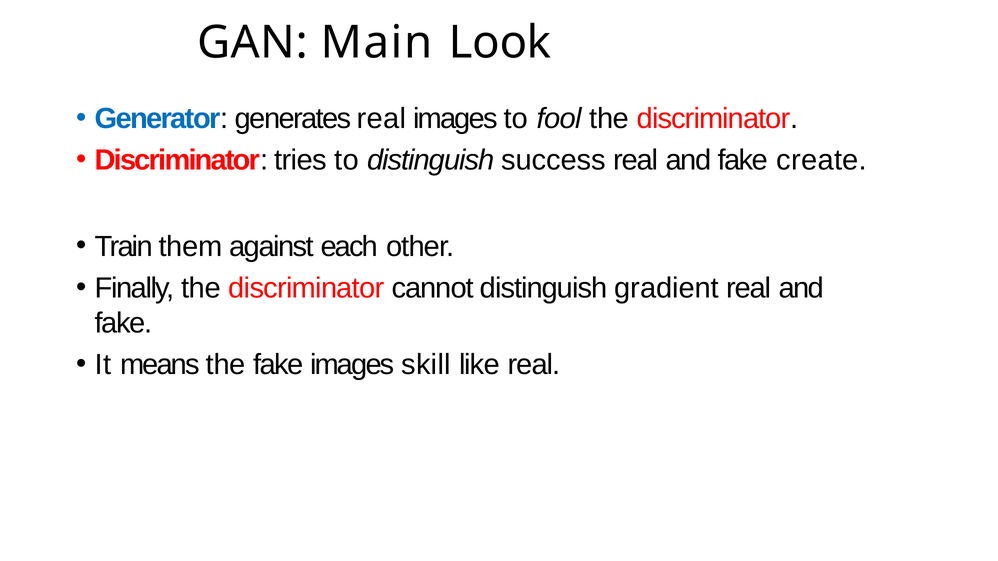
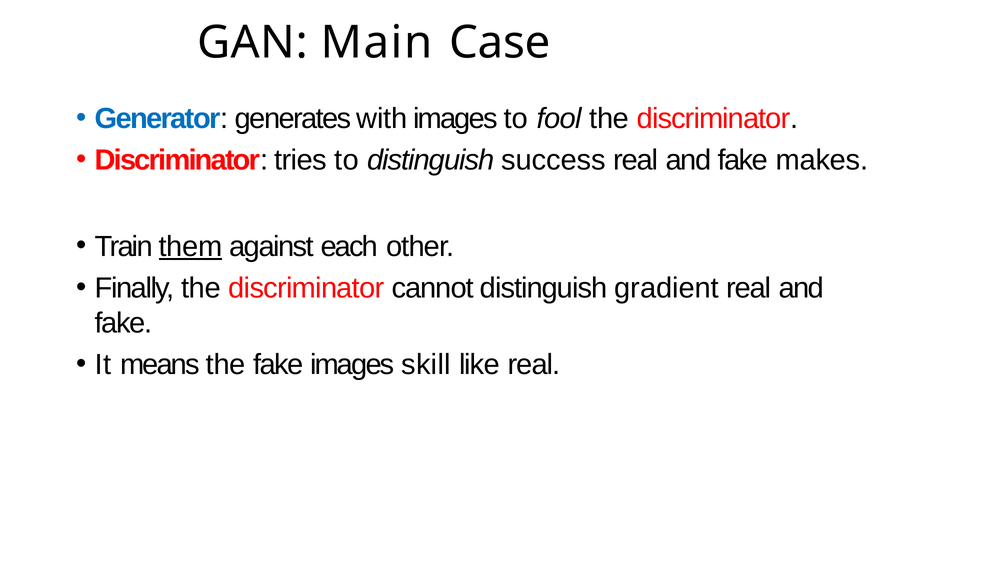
Look: Look -> Case (500, 43)
generates real: real -> with (382, 119)
create: create -> makes (822, 160)
them underline: none -> present (191, 247)
